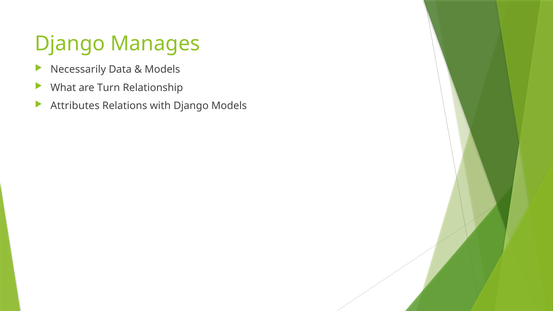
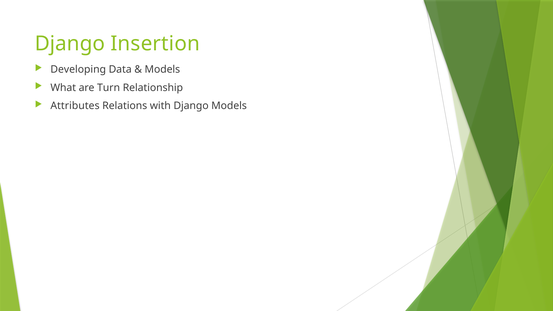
Manages: Manages -> Insertion (155, 44)
Necessarily: Necessarily -> Developing (78, 70)
